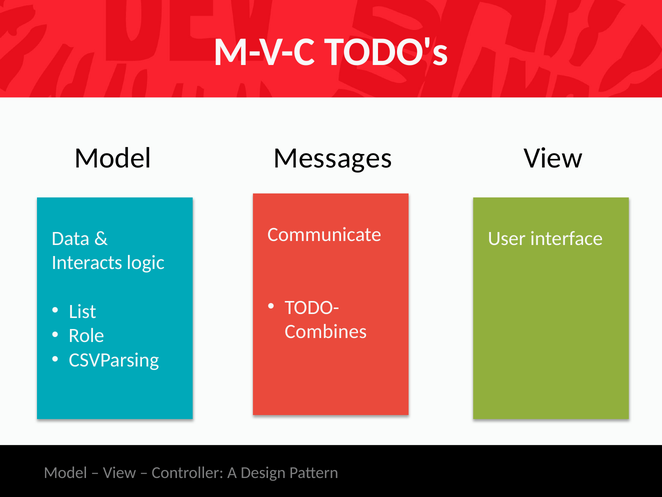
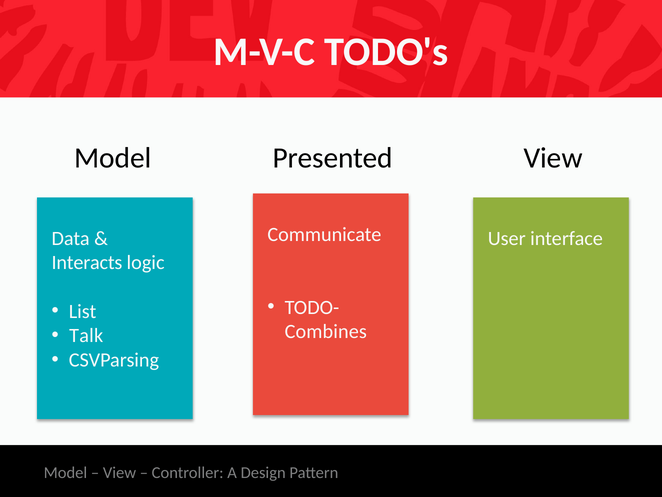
Messages: Messages -> Presented (333, 158)
Role: Role -> Talk (86, 335)
